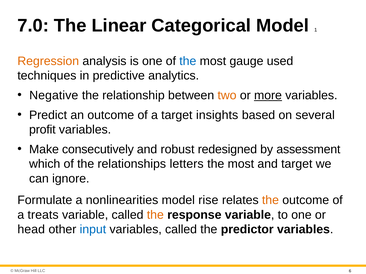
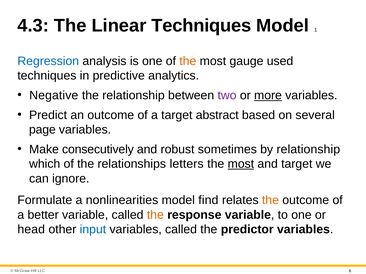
7.0: 7.0 -> 4.3 (33, 26)
Linear Categorical: Categorical -> Techniques (201, 26)
Regression colour: orange -> blue (48, 61)
the colour: blue -> orange (188, 61)
two colour: orange -> purple (227, 95)
insights: insights -> abstract (217, 115)
profit: profit -> page (42, 130)
redesigned: redesigned -> sometimes (227, 150)
by assessment: assessment -> relationship (308, 150)
most underline: none -> present (241, 164)
rise: rise -> find (208, 201)
treats: treats -> better (43, 215)
